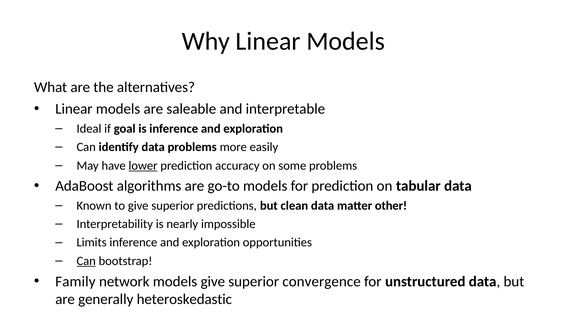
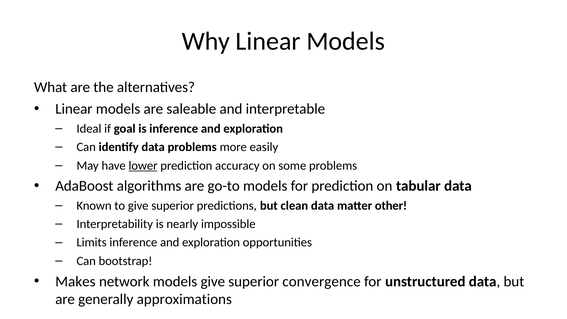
Can underline: present -> none (86, 261)
Family: Family -> Makes (75, 281)
heteroskedastic: heteroskedastic -> approximations (184, 299)
